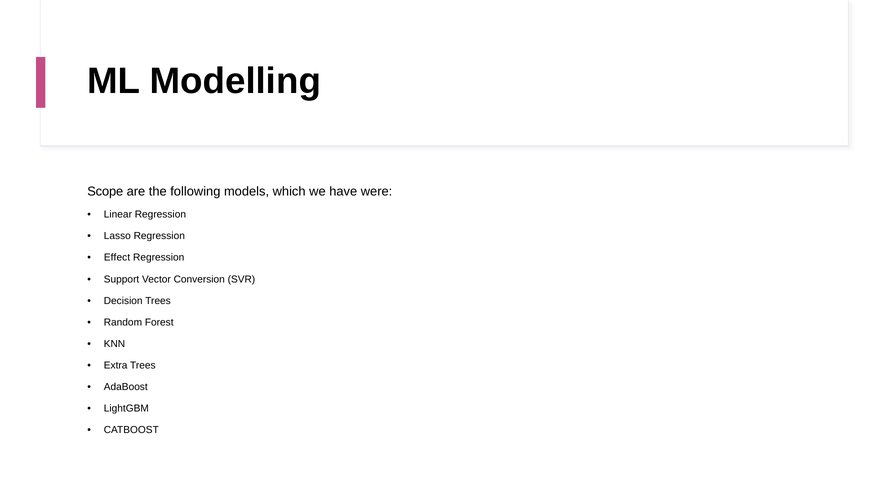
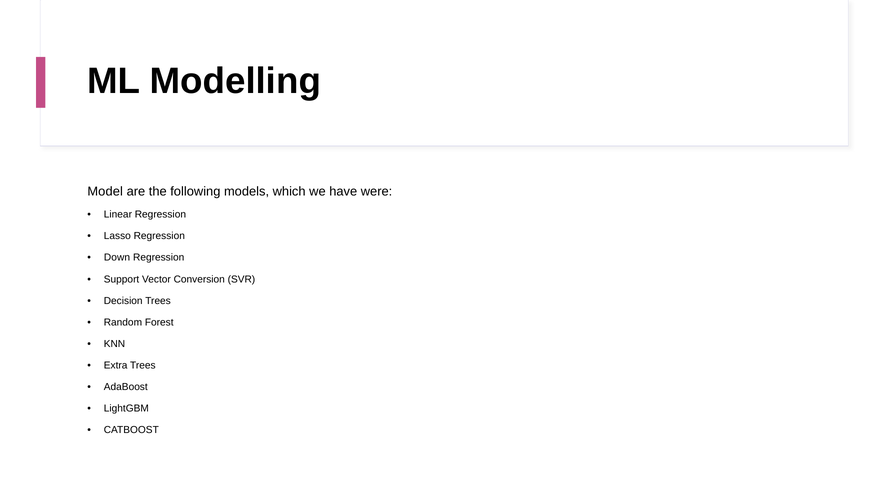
Scope: Scope -> Model (105, 191)
Effect: Effect -> Down (117, 258)
